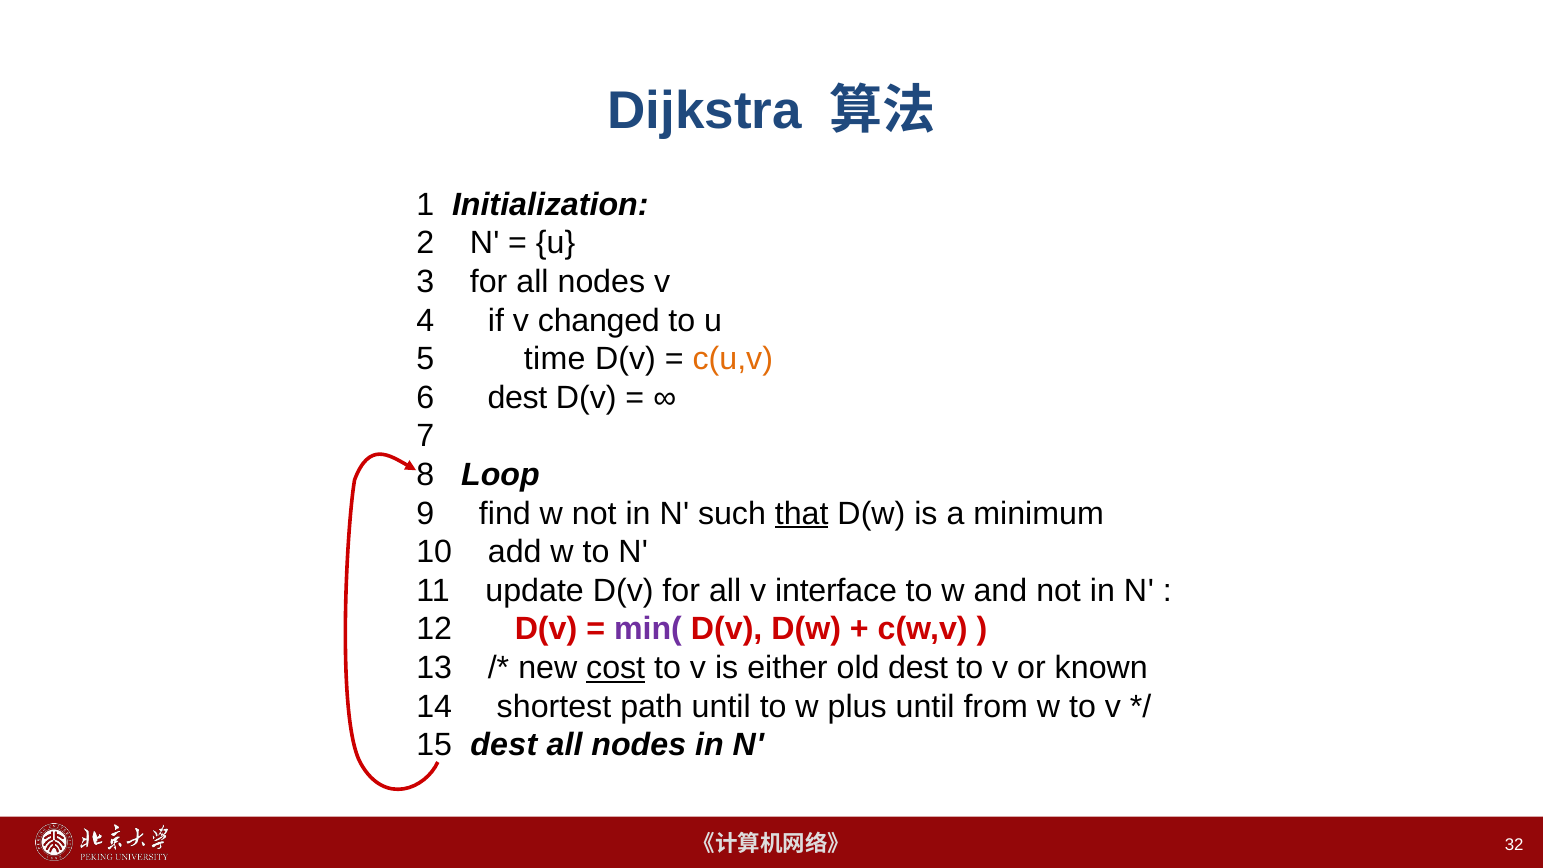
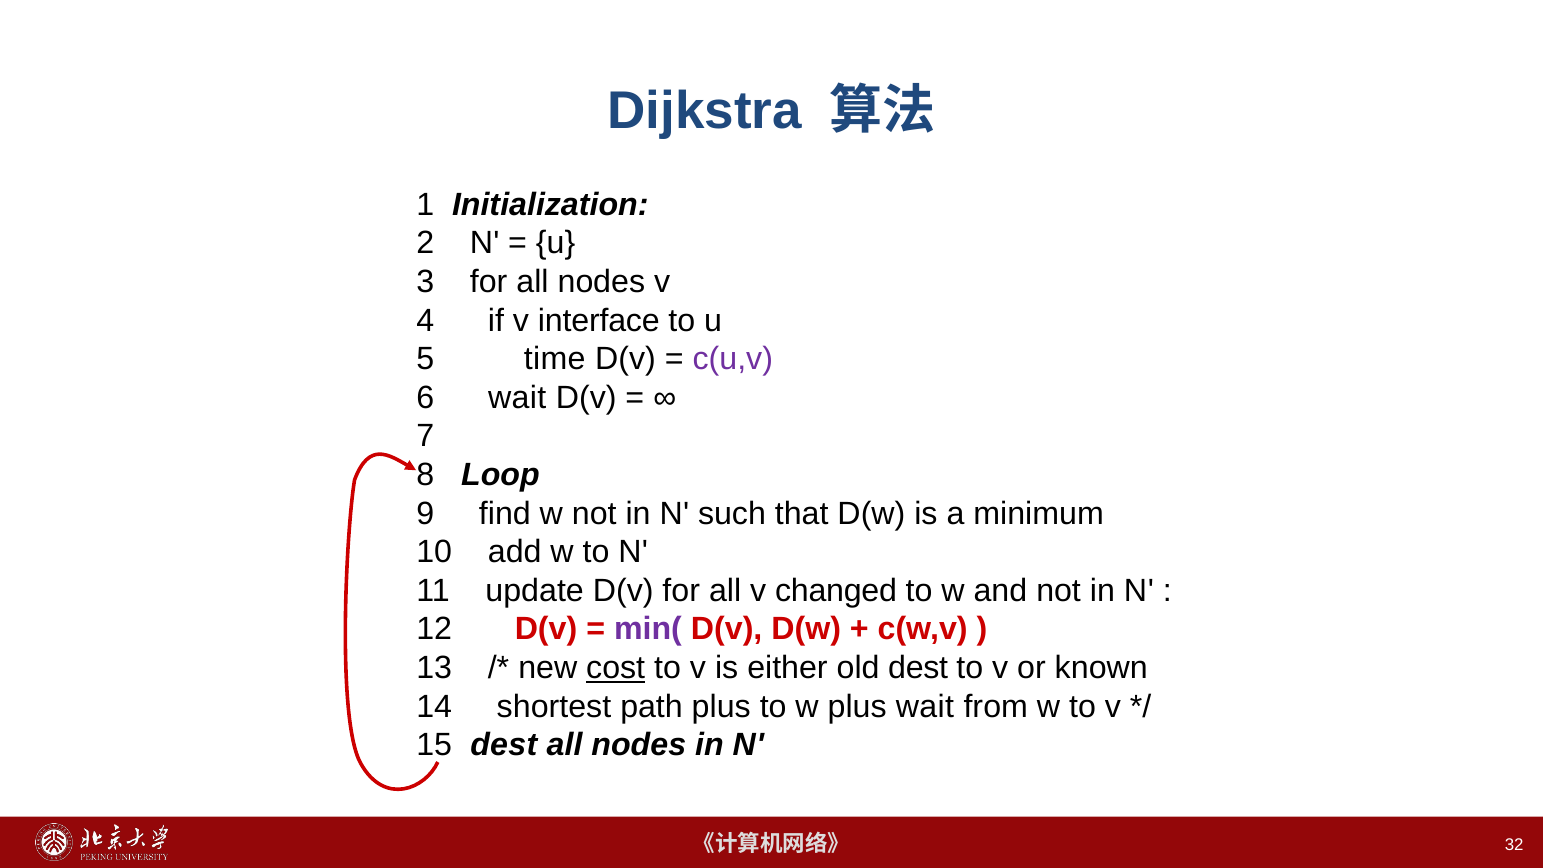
changed: changed -> interface (599, 321)
c(u,v colour: orange -> purple (733, 359)
6 dest: dest -> wait (517, 398)
that underline: present -> none (802, 513)
interface: interface -> changed (836, 591)
path until: until -> plus (721, 706)
plus until: until -> wait (925, 706)
